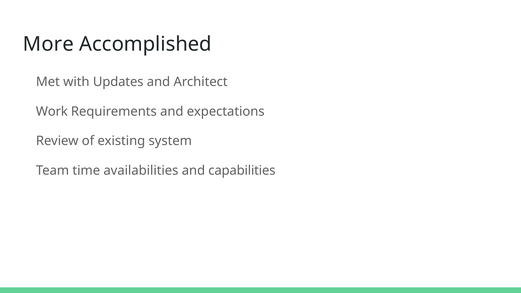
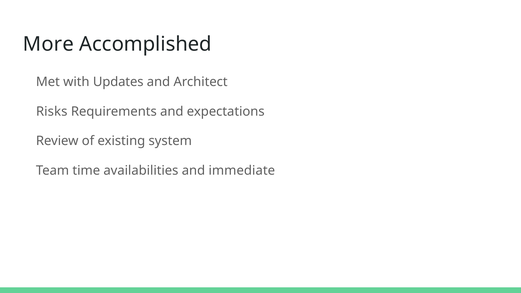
Work: Work -> Risks (52, 111)
capabilities: capabilities -> immediate (242, 171)
